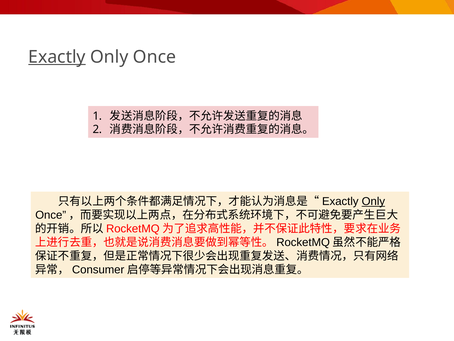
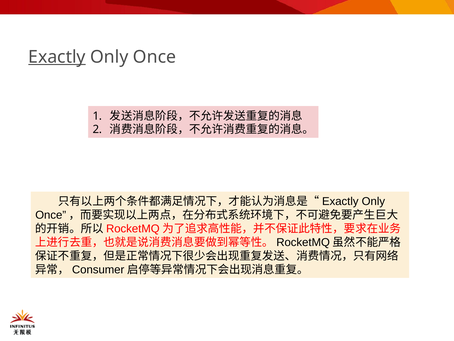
Only underline: present -> none (373, 201)
